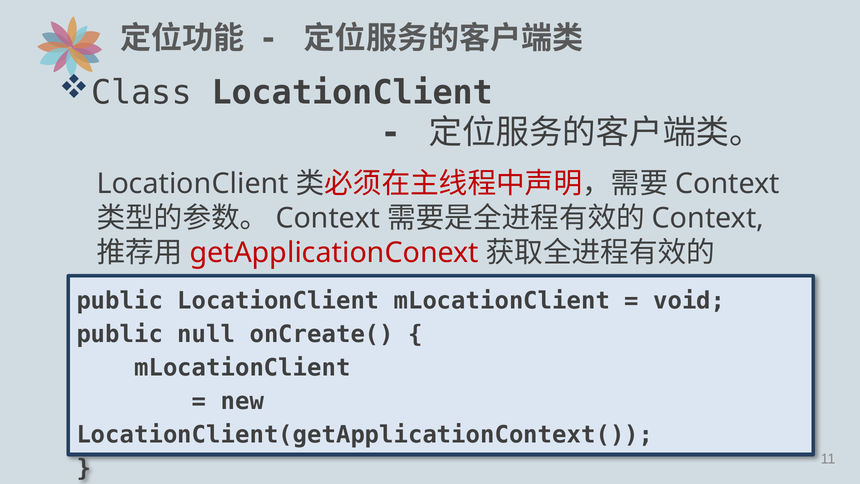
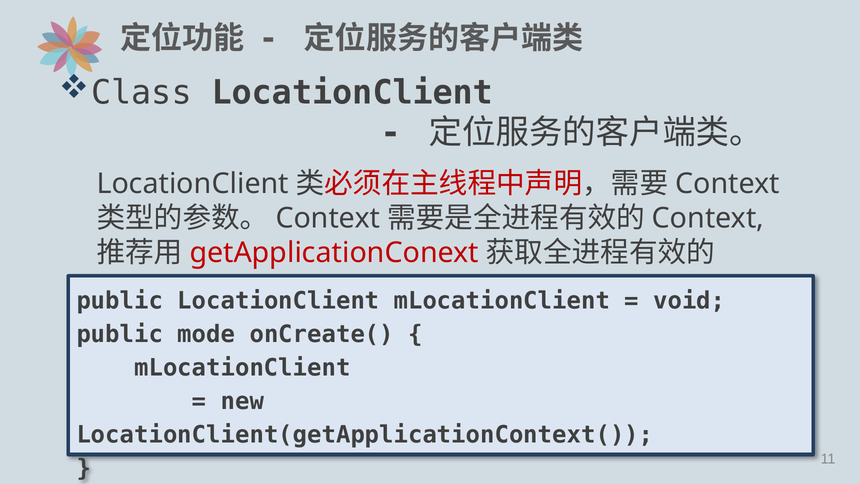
null: null -> mode (206, 334)
